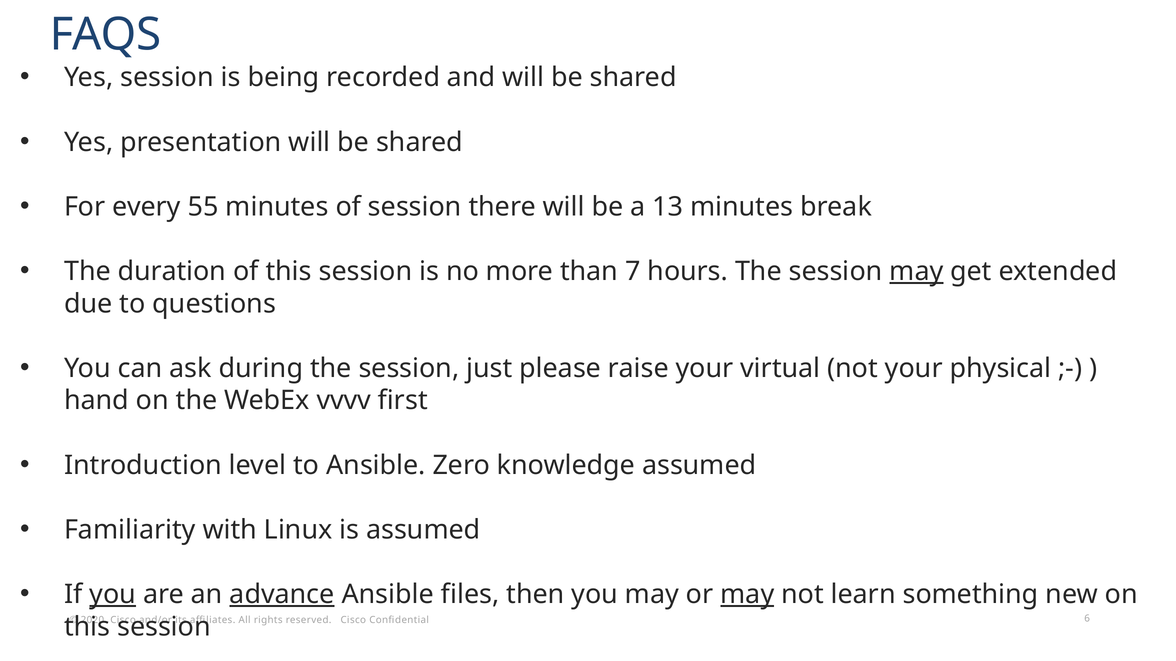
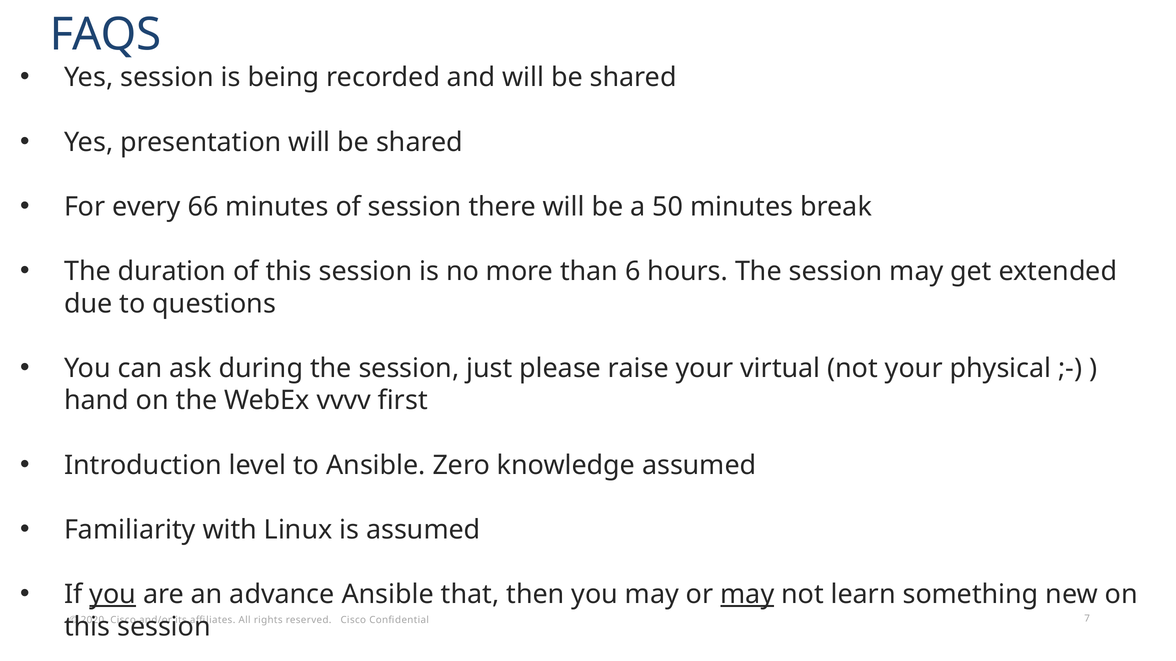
55: 55 -> 66 (203, 207)
13: 13 -> 50 (668, 207)
7: 7 -> 6 (633, 272)
may underline: present -> none (916, 272)
advance underline: present -> none (282, 595)
files: files -> that (470, 595)
6: 6 -> 7 (1087, 619)
